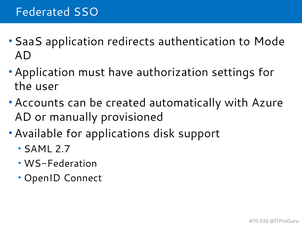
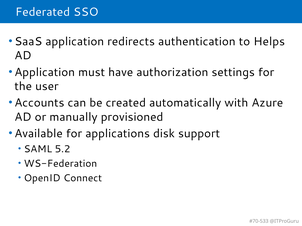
Mode: Mode -> Helps (269, 42)
2.7: 2.7 -> 5.2 (63, 149)
